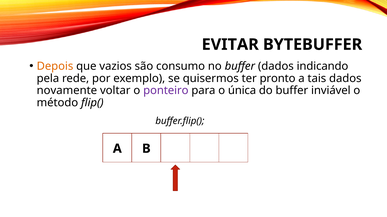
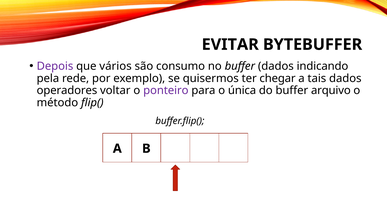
Depois colour: orange -> purple (55, 66)
vazios: vazios -> vários (116, 66)
pronto: pronto -> chegar (278, 79)
novamente: novamente -> operadores (67, 91)
inviável: inviável -> arquivo (331, 91)
